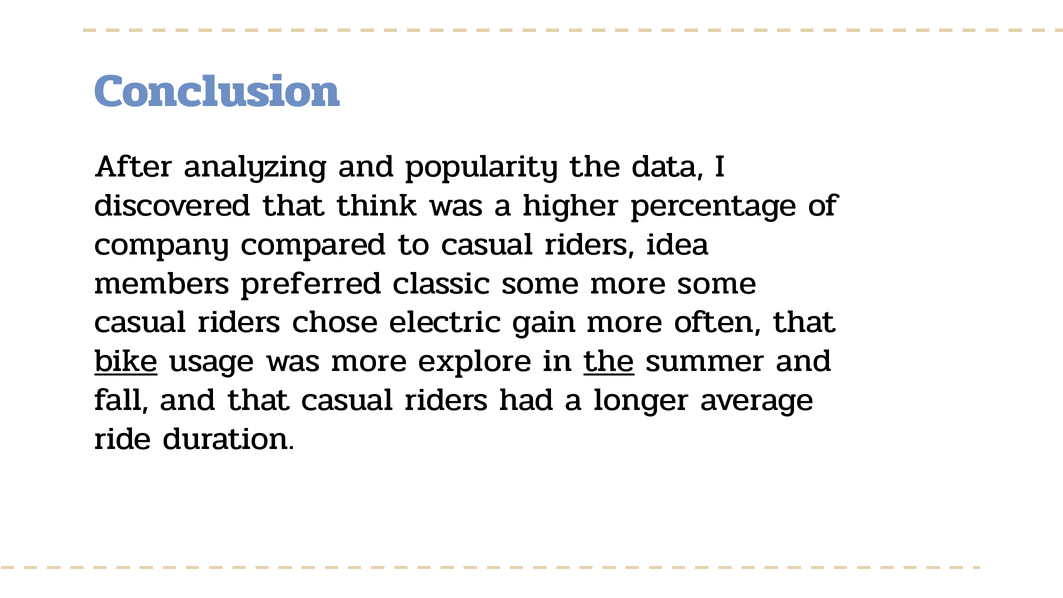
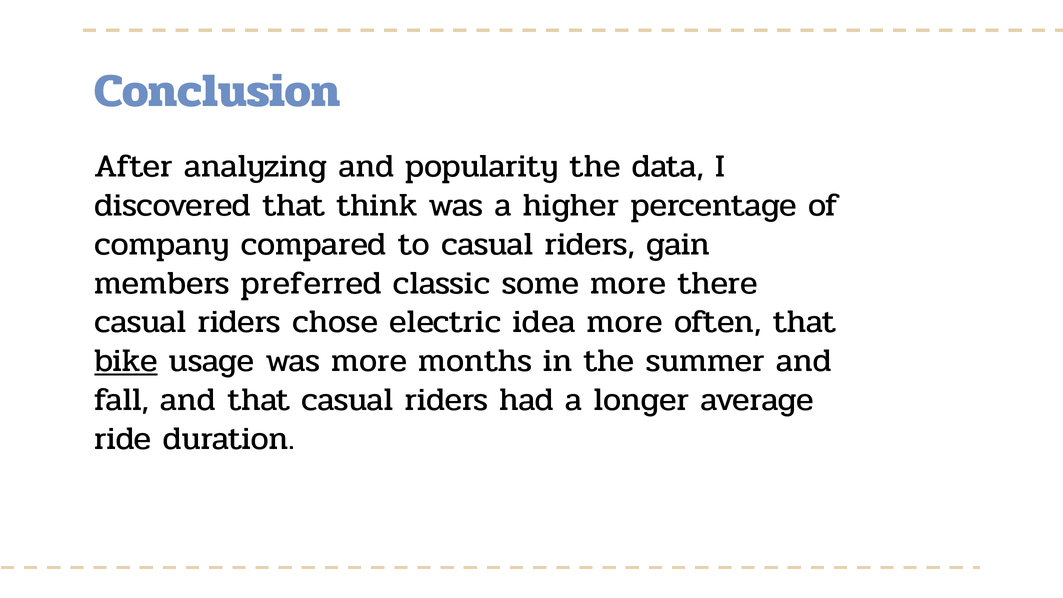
idea: idea -> gain (678, 244)
more some: some -> there (717, 283)
gain: gain -> idea (544, 322)
explore: explore -> months (475, 361)
the underline: present -> none (609, 361)
